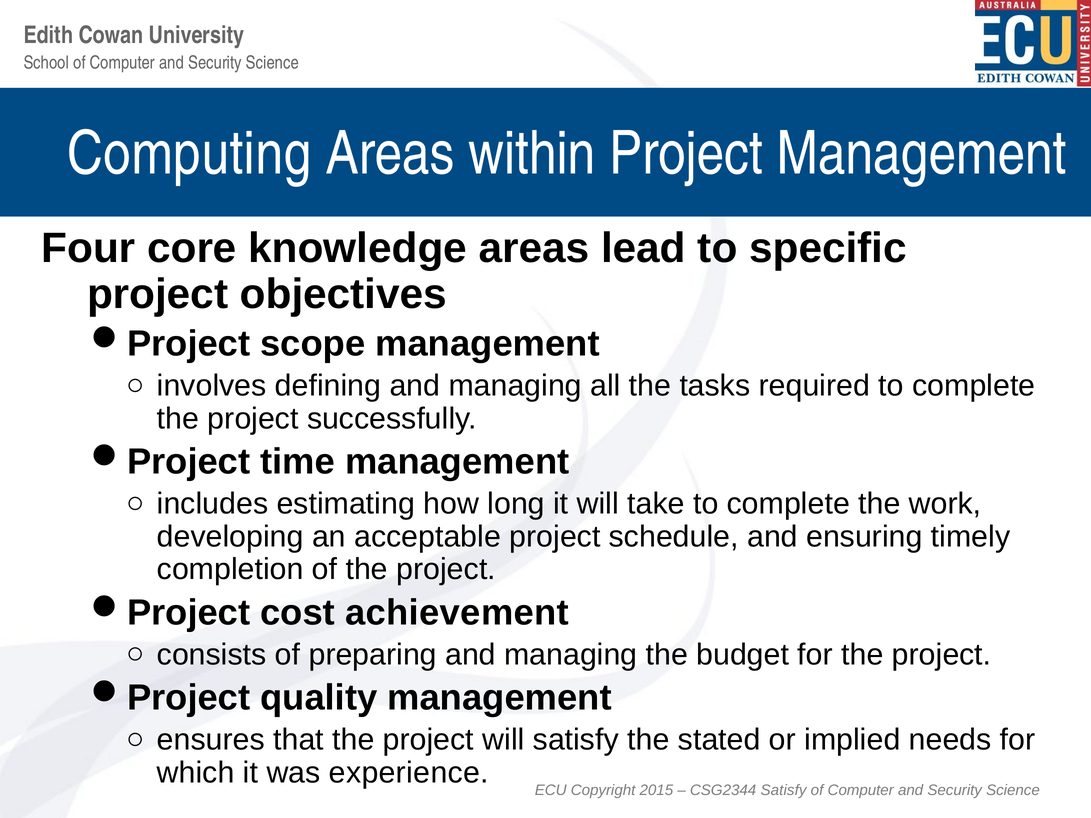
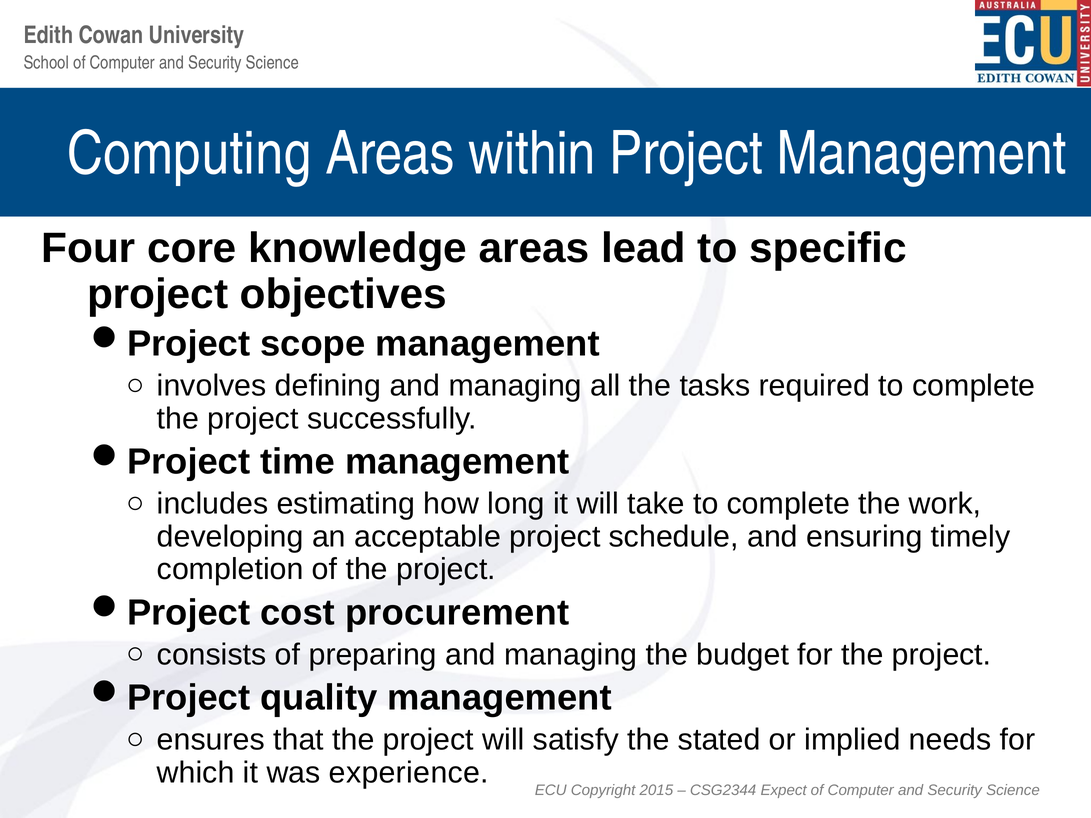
achievement: achievement -> procurement (457, 613)
CSG2344 Satisfy: Satisfy -> Expect (784, 790)
